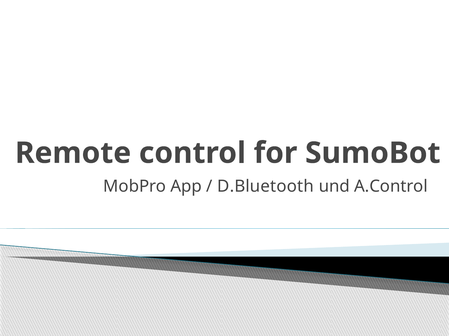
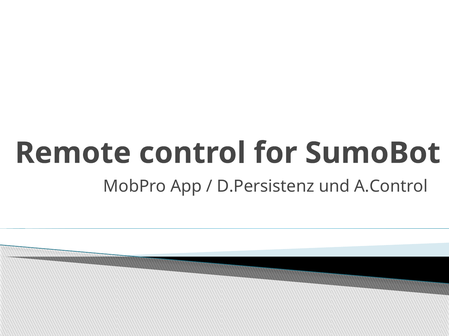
D.Bluetooth: D.Bluetooth -> D.Persistenz (266, 187)
